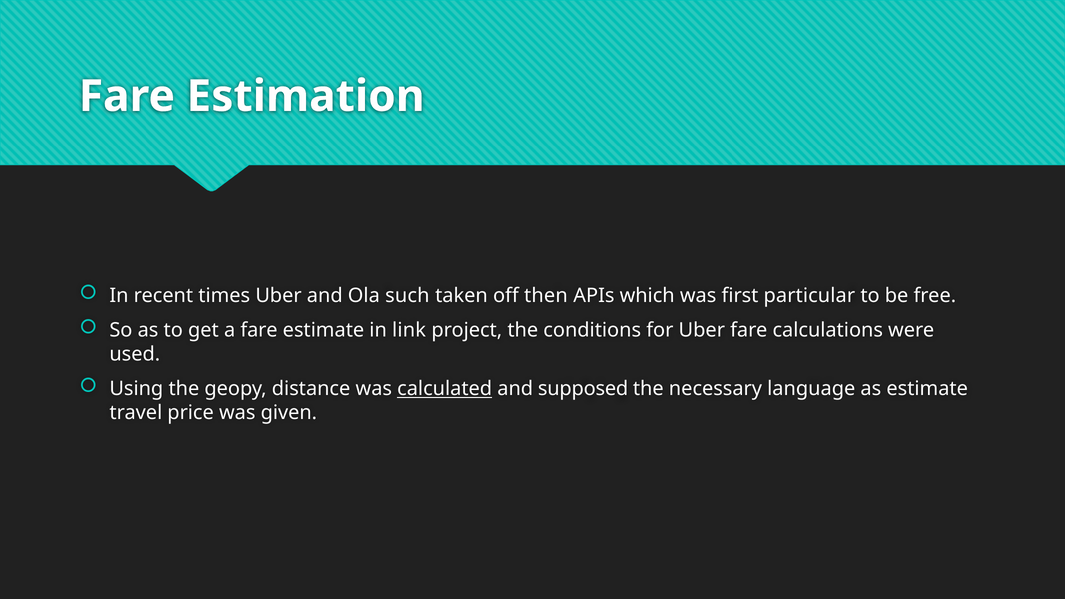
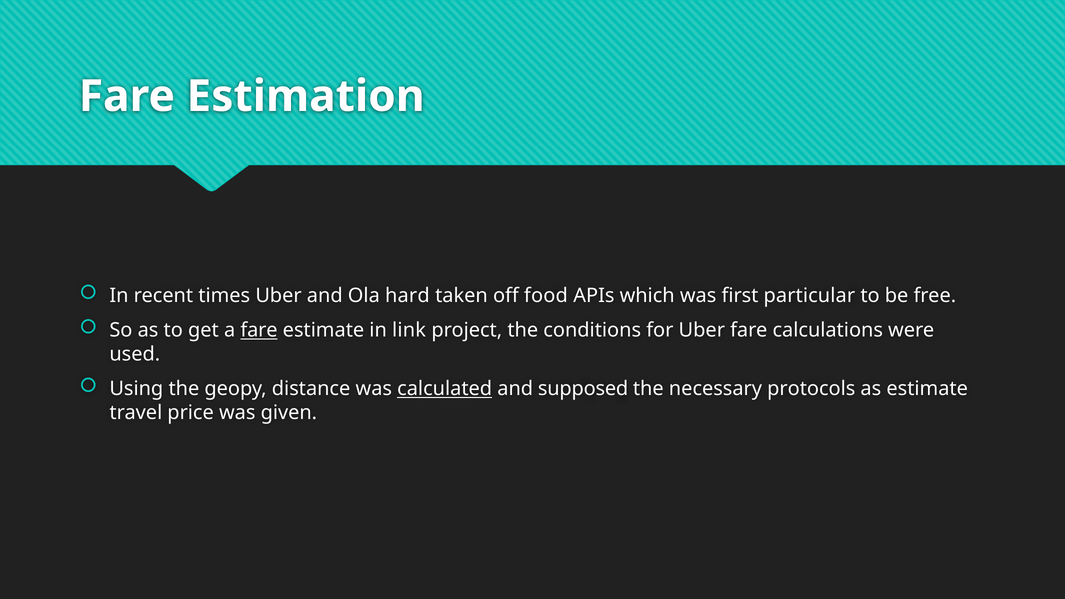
such: such -> hard (407, 296)
then: then -> food (546, 296)
fare underline: none -> present (259, 330)
language: language -> protocols (811, 389)
